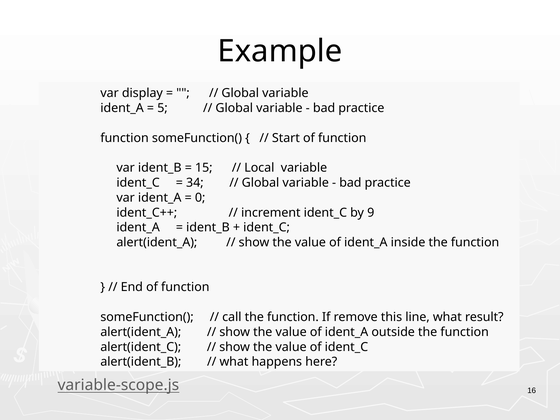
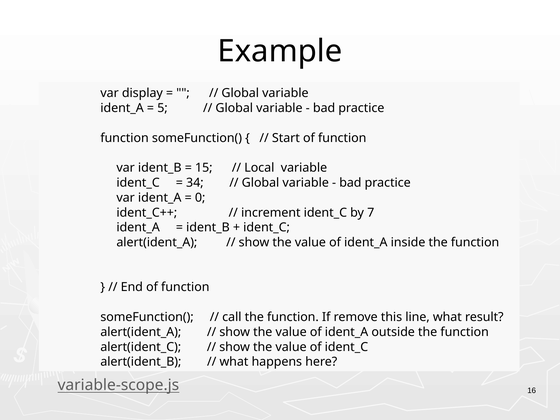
9: 9 -> 7 (371, 213)
